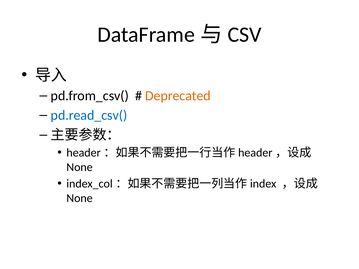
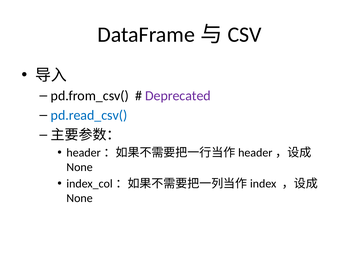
Deprecated colour: orange -> purple (178, 96)
